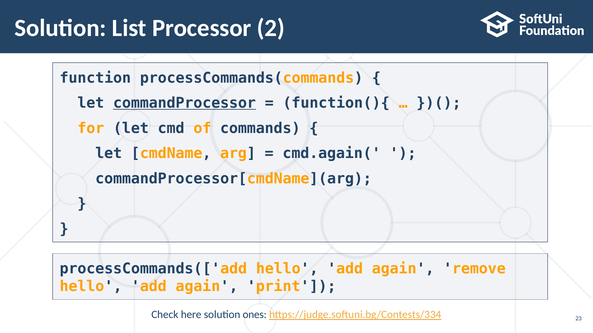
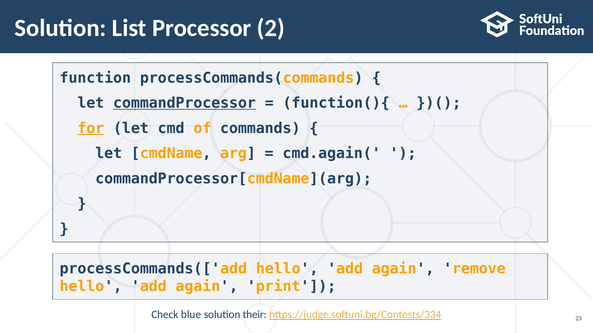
for underline: none -> present (91, 128)
here: here -> blue (191, 315)
ones: ones -> their (255, 315)
